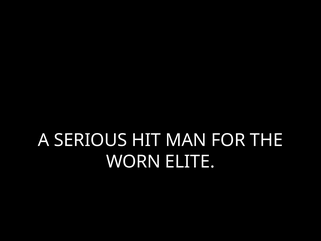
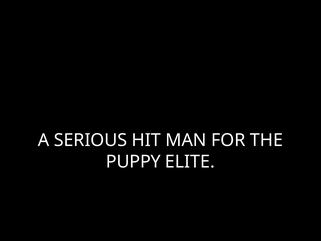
WORN: WORN -> PUPPY (133, 161)
